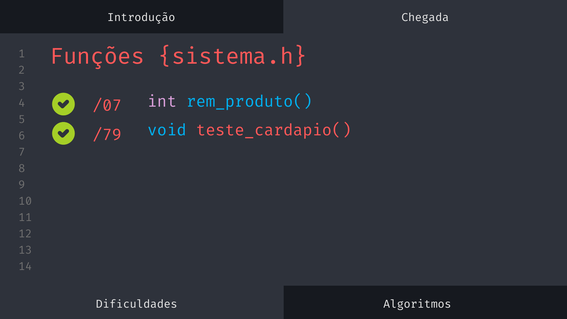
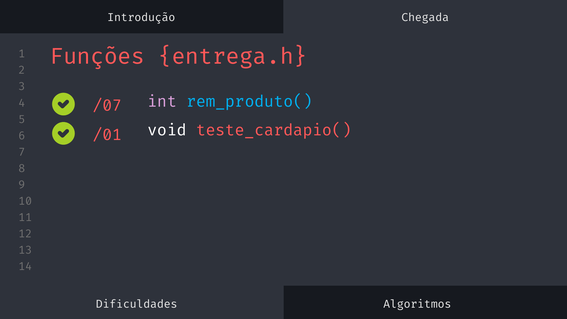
sistema.h: sistema.h -> entrega.h (233, 57)
void colour: light blue -> white (167, 130)
/79: /79 -> /01 (107, 135)
